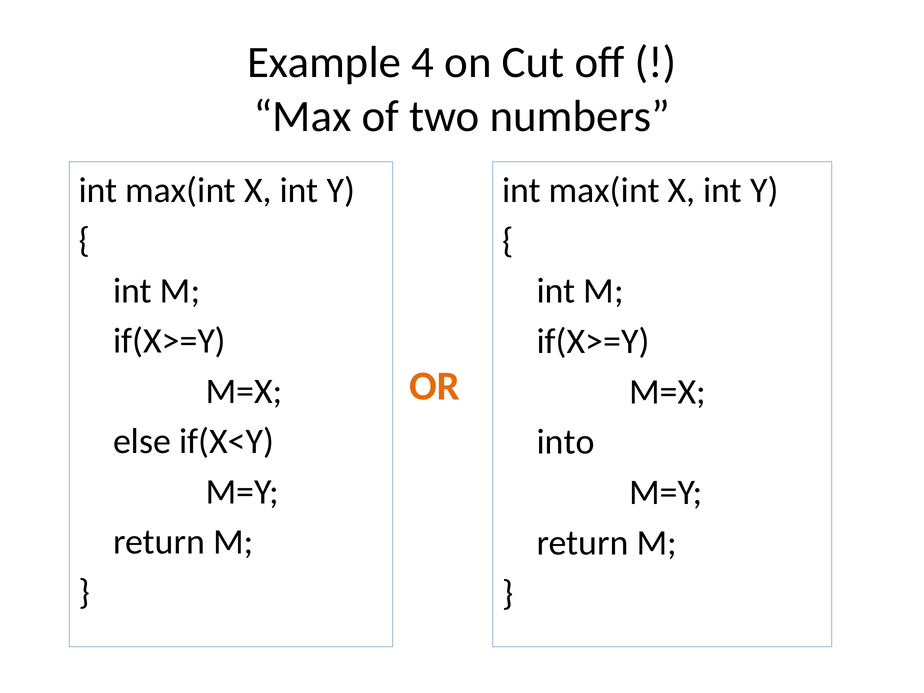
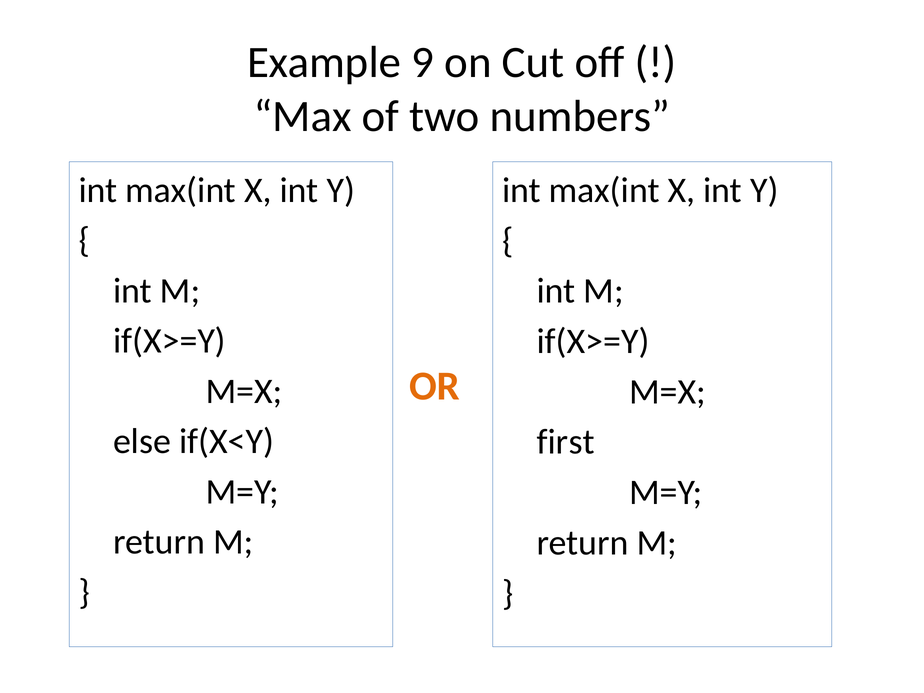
4: 4 -> 9 (423, 62)
into: into -> first (566, 442)
